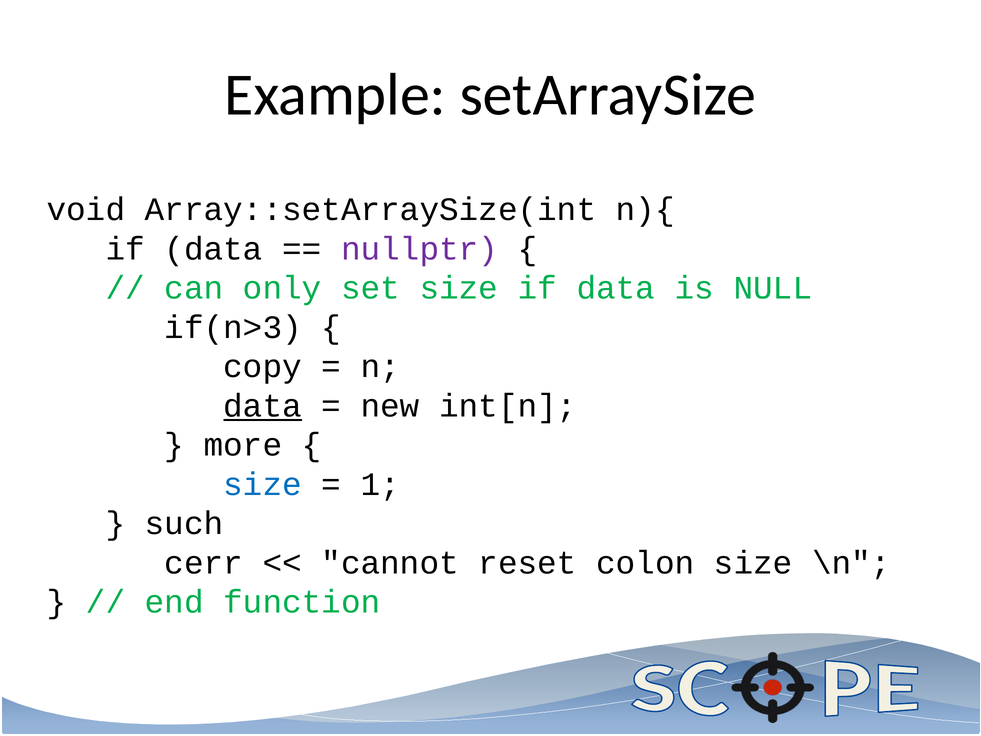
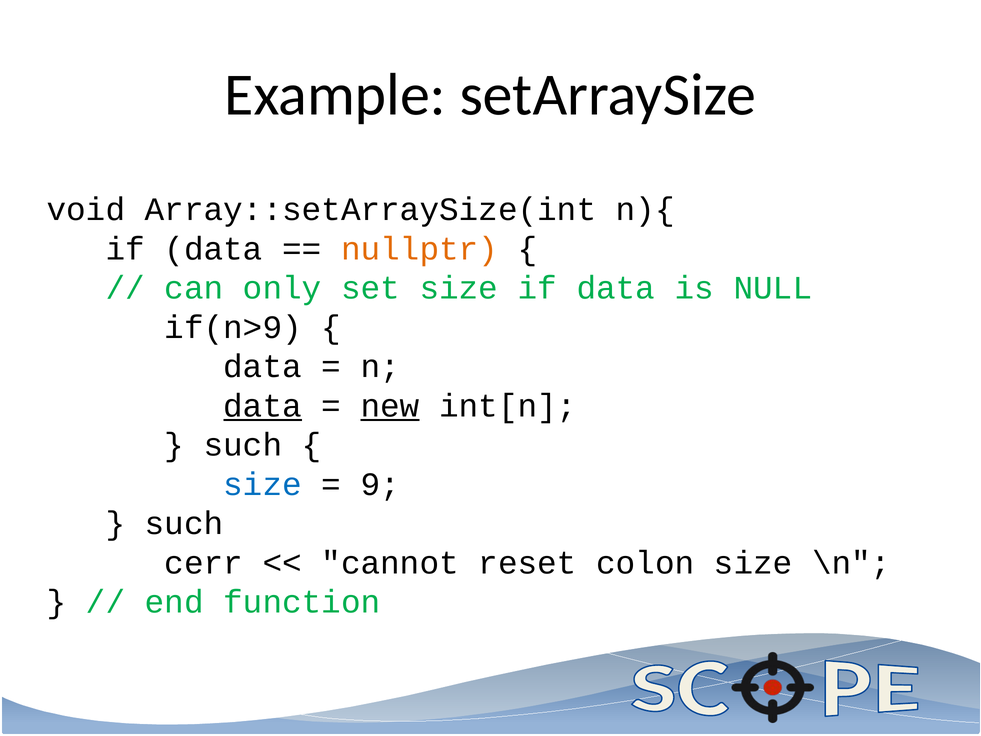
nullptr colour: purple -> orange (420, 249)
if(n>3: if(n>3 -> if(n>9 (233, 327)
copy: copy -> data (263, 367)
new underline: none -> present (390, 406)
more: more -> such (243, 445)
1: 1 -> 9 (380, 484)
